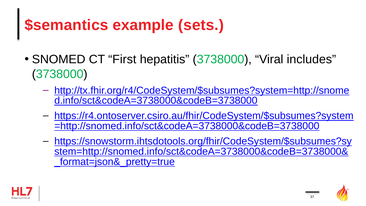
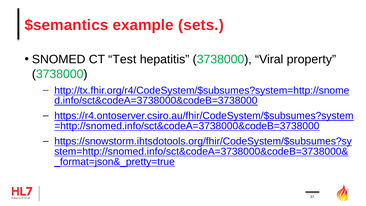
First: First -> Test (122, 59)
includes: includes -> property (311, 59)
